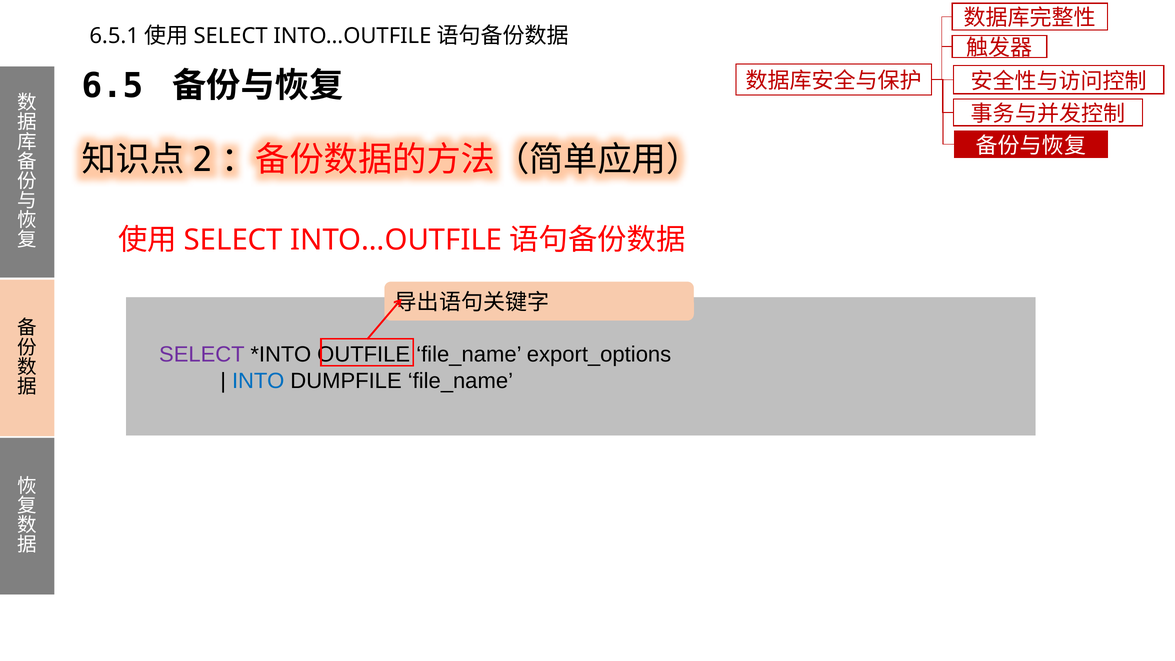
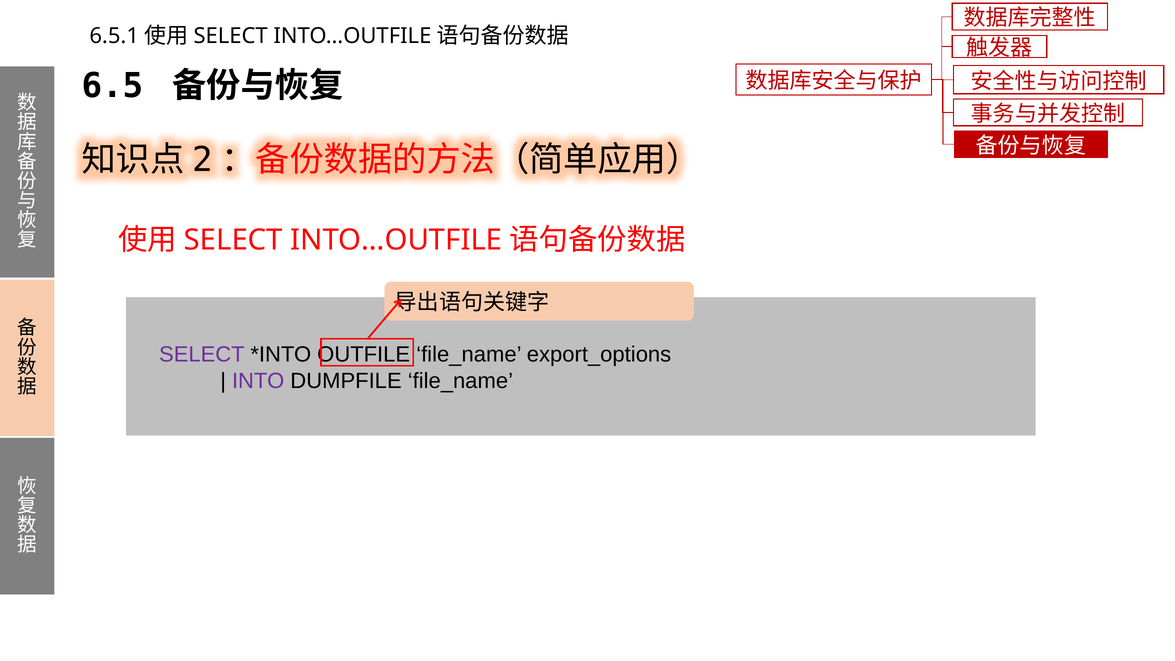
INTO colour: blue -> purple (258, 381)
